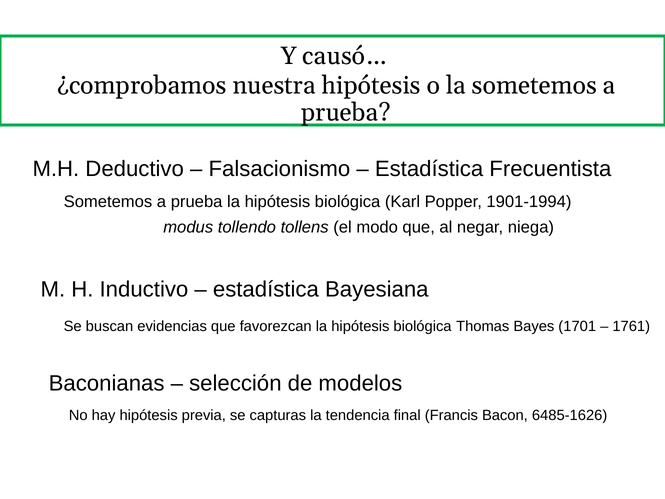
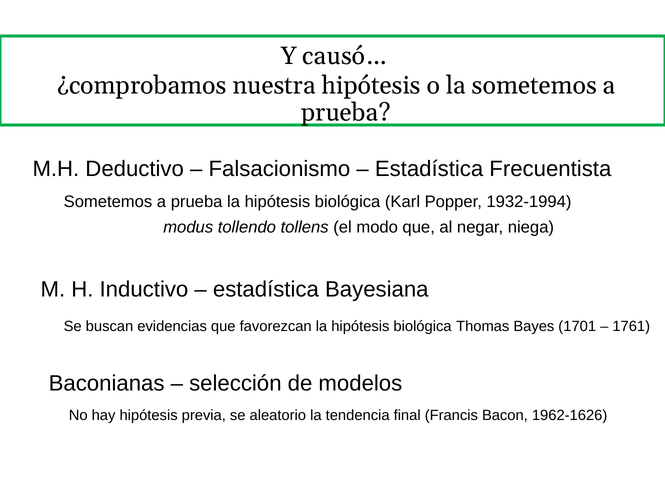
1901-1994: 1901-1994 -> 1932-1994 (529, 201)
capturas: capturas -> aleatorio (278, 415)
6485-1626: 6485-1626 -> 1962-1626 (570, 415)
